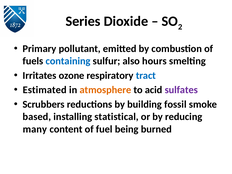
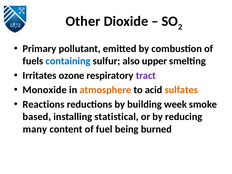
Series: Series -> Other (83, 21)
hours: hours -> upper (155, 61)
tract colour: blue -> purple (146, 75)
Estimated: Estimated -> Monoxide (45, 90)
sulfates colour: purple -> orange (181, 90)
Scrubbers: Scrubbers -> Reactions (44, 104)
fossil: fossil -> week (175, 104)
